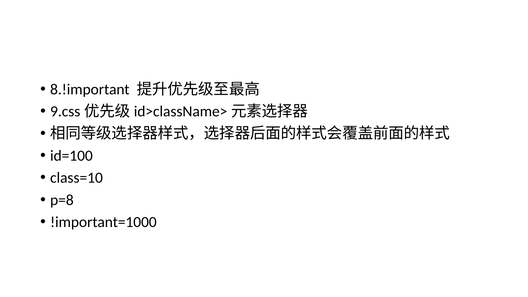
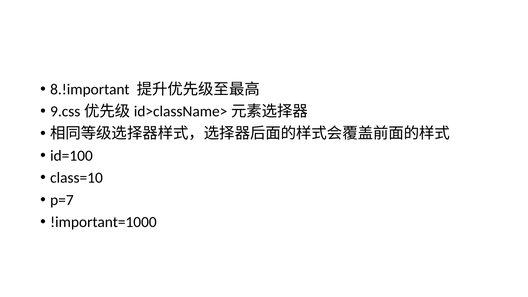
p=8: p=8 -> p=7 (62, 200)
